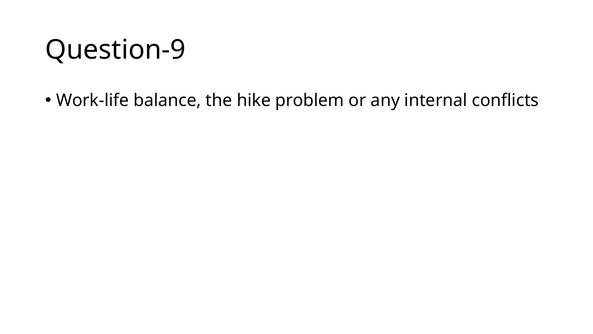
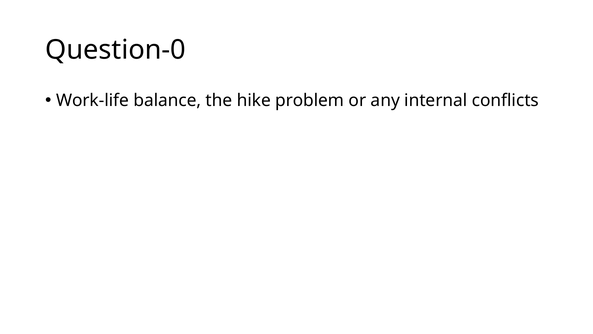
Question-9: Question-9 -> Question-0 (116, 50)
